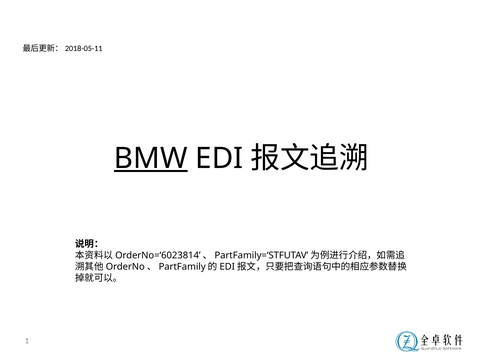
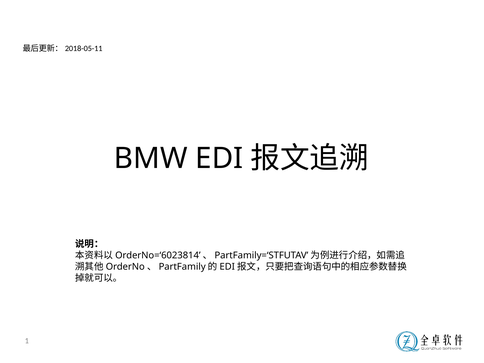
BMW underline: present -> none (151, 158)
